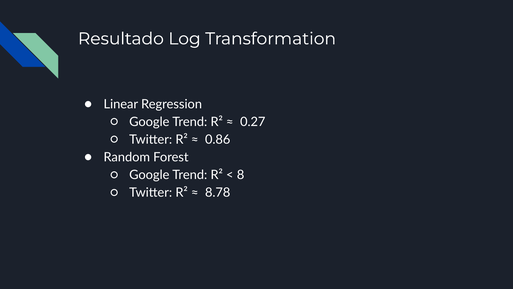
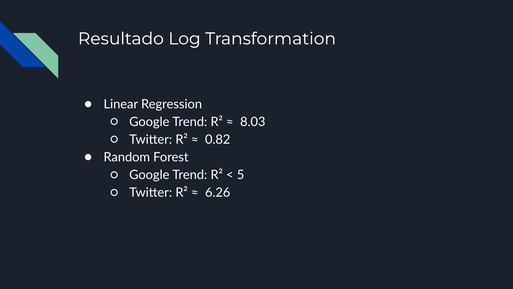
0.27: 0.27 -> 8.03 (253, 122)
0.86: 0.86 -> 0.82 (218, 139)
8: 8 -> 5 (241, 175)
8.78: 8.78 -> 6.26 (218, 192)
